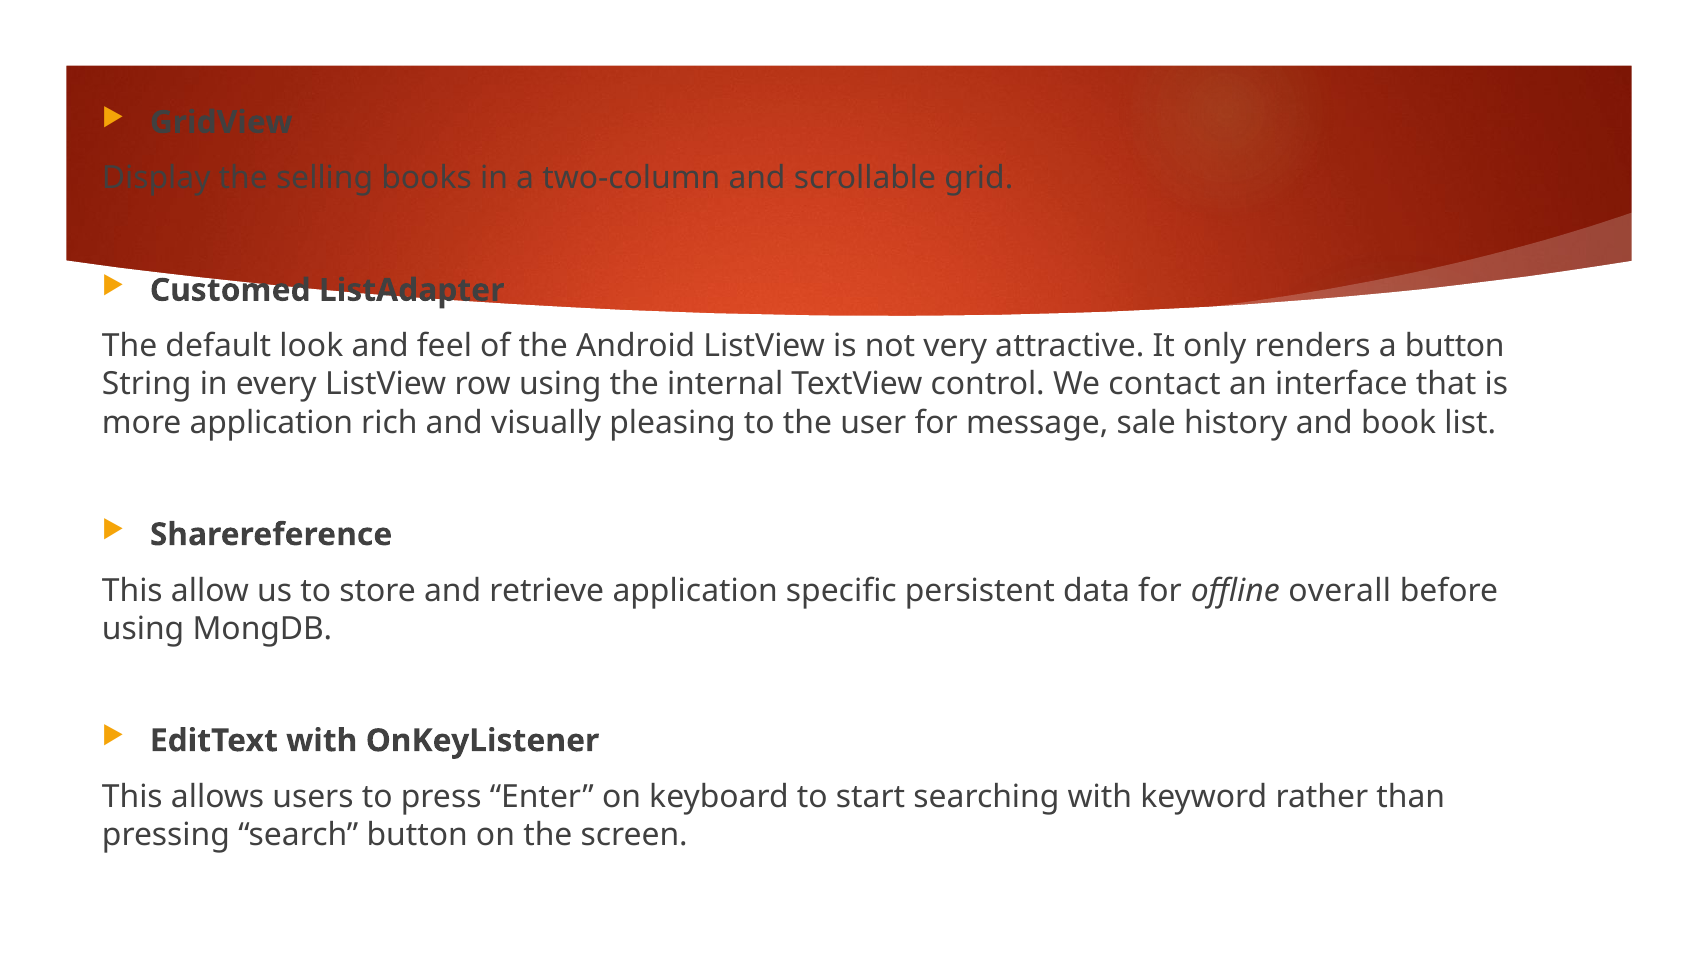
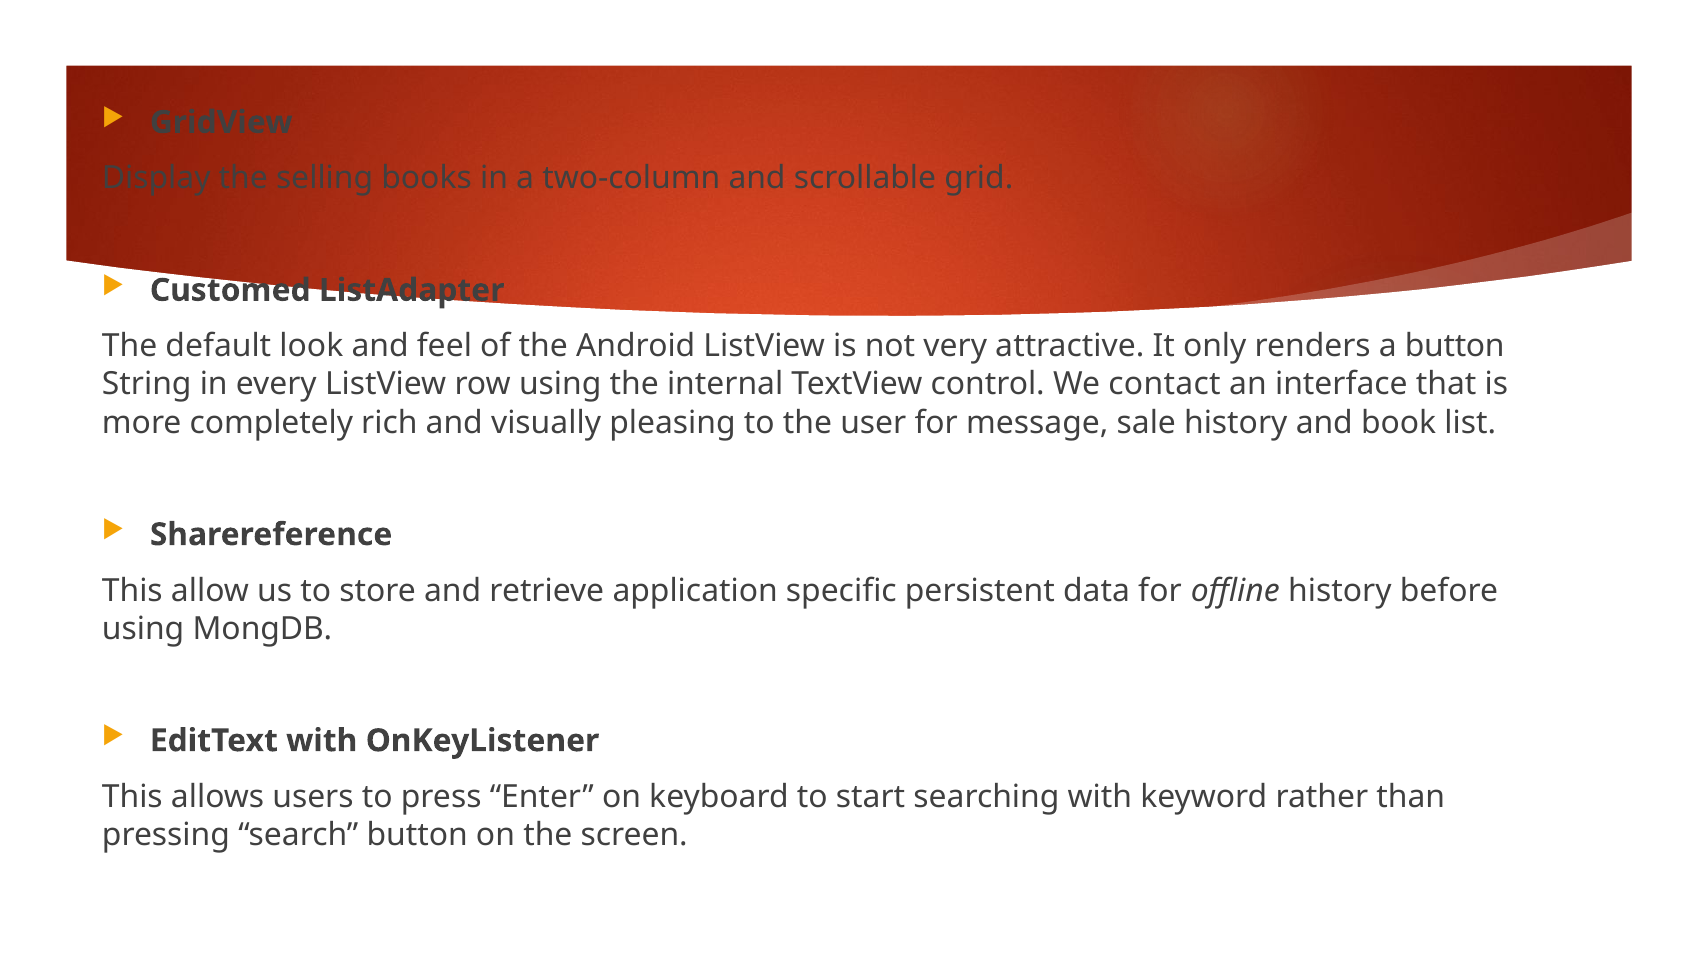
more application: application -> completely (271, 423)
offline overall: overall -> history (1340, 590)
